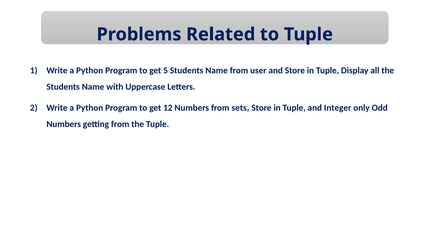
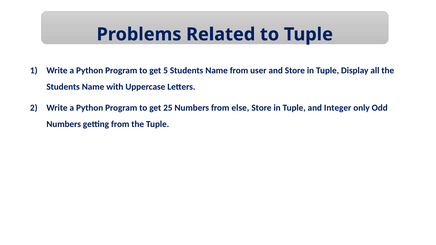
12: 12 -> 25 (168, 108)
sets: sets -> else (240, 108)
